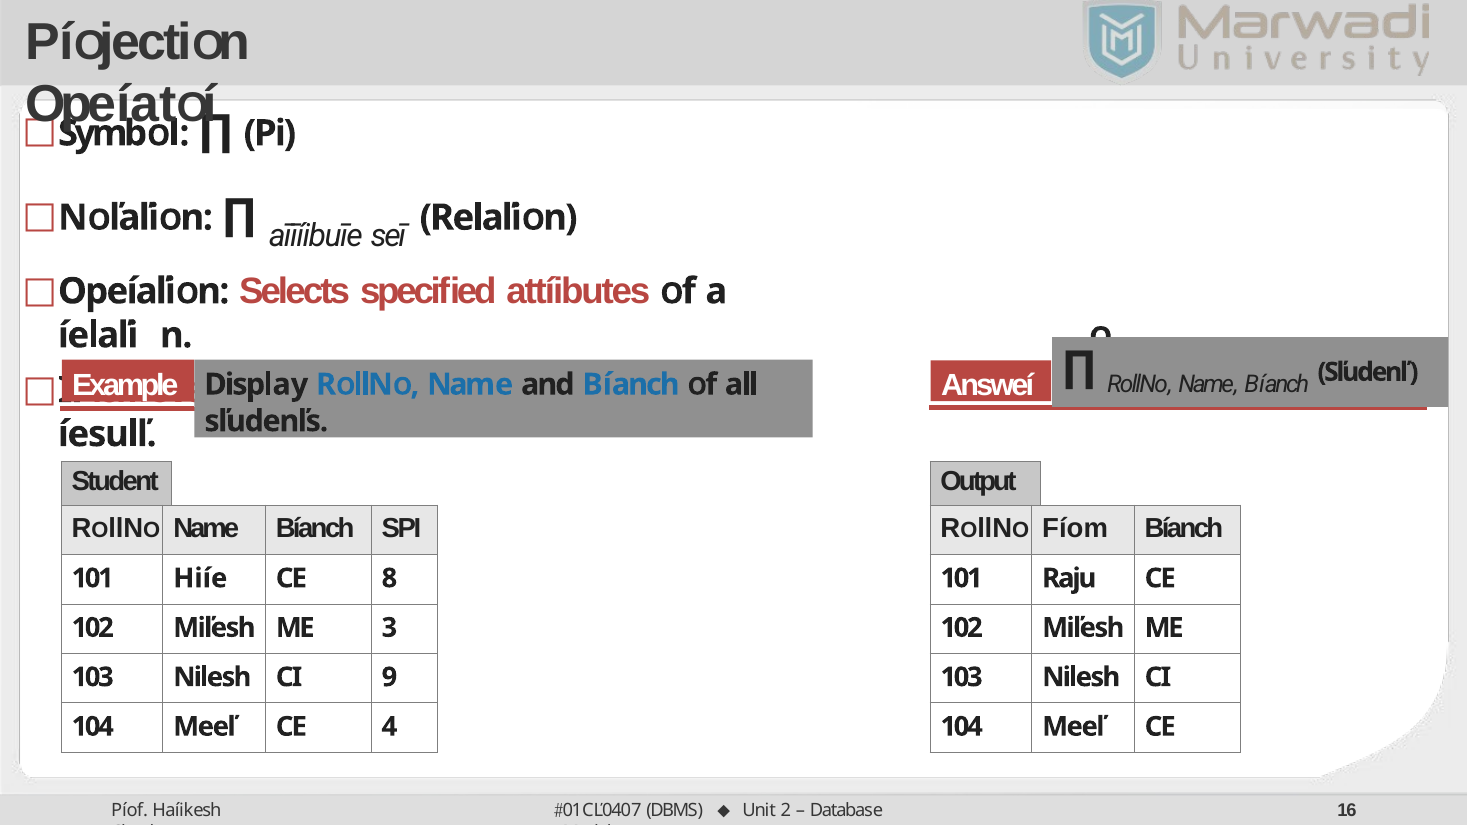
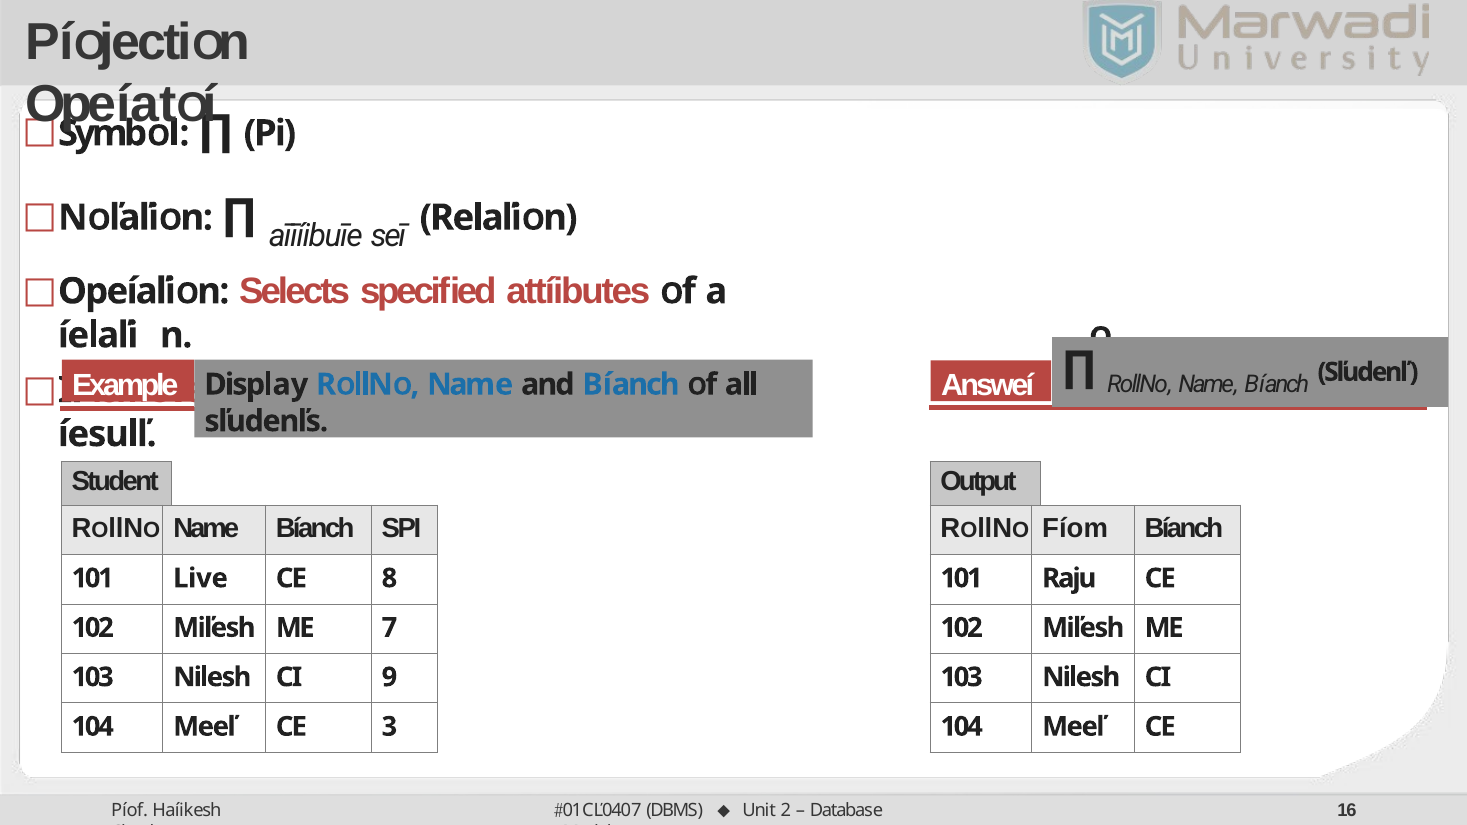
Hiíe: Hiíe -> Live (200, 578)
3: 3 -> 7 (389, 628)
4: 4 -> 3 (389, 727)
